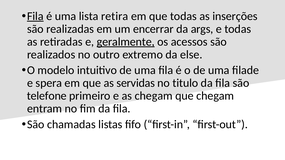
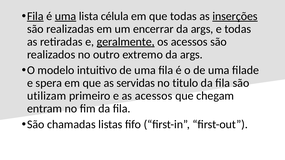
uma underline: none -> present (66, 16)
retira: retira -> célula (115, 16)
inserções underline: none -> present (235, 16)
extremo da else: else -> args (191, 55)
telefone: telefone -> utilizam (47, 96)
as chegam: chegam -> acessos (154, 96)
